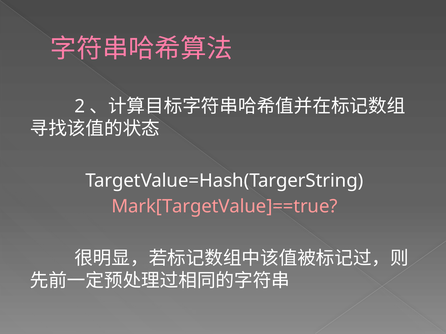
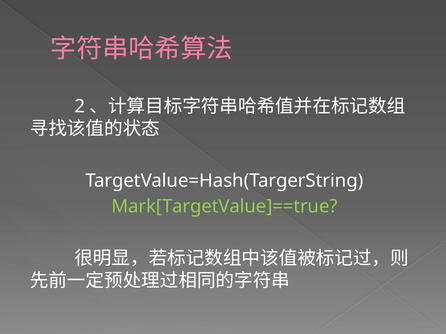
Mark[TargetValue]==true colour: pink -> light green (224, 207)
